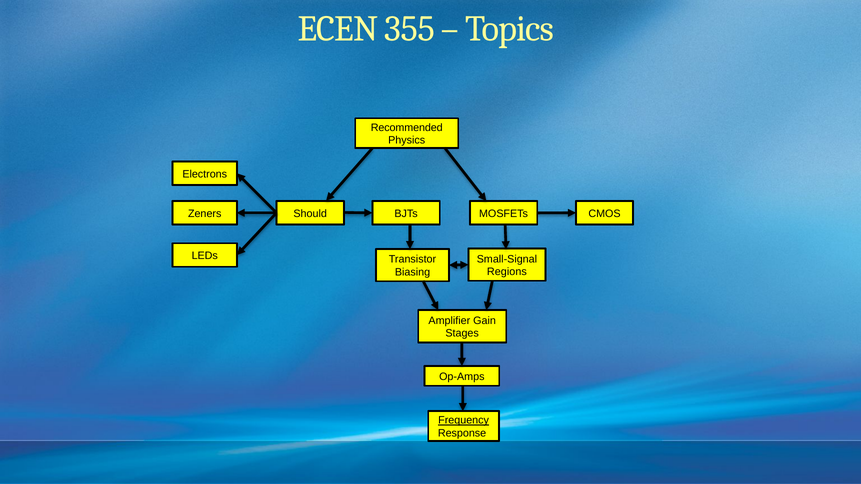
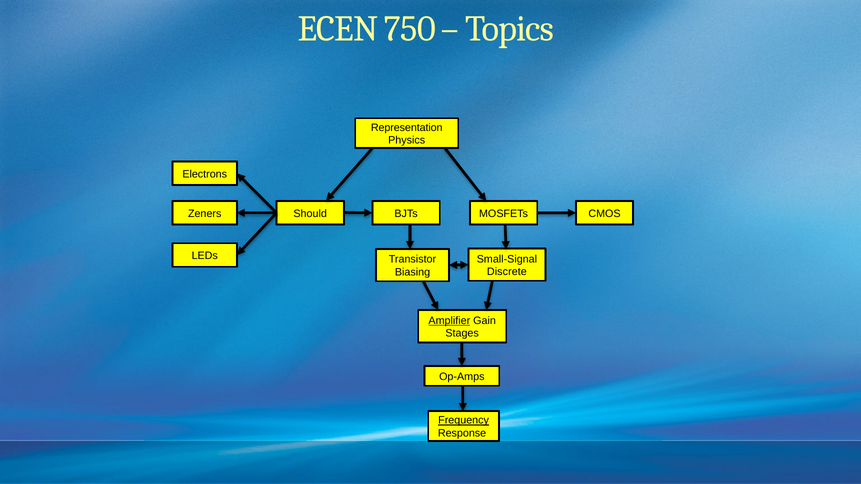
355: 355 -> 750 (410, 29)
Recommended: Recommended -> Representation (407, 128)
Regions: Regions -> Discrete (507, 272)
Amplifier underline: none -> present (449, 321)
